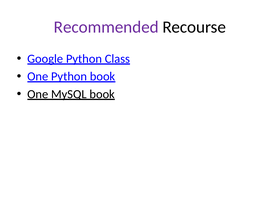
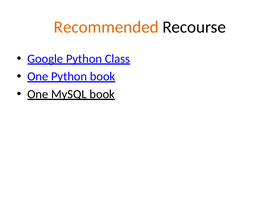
Recommended colour: purple -> orange (106, 27)
